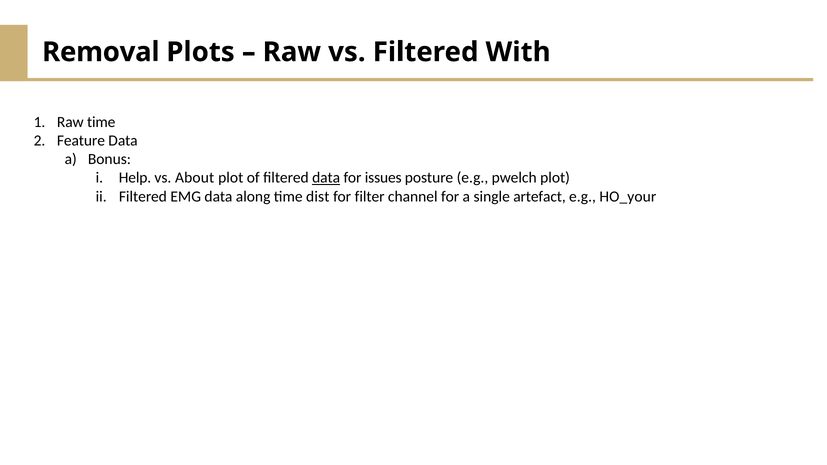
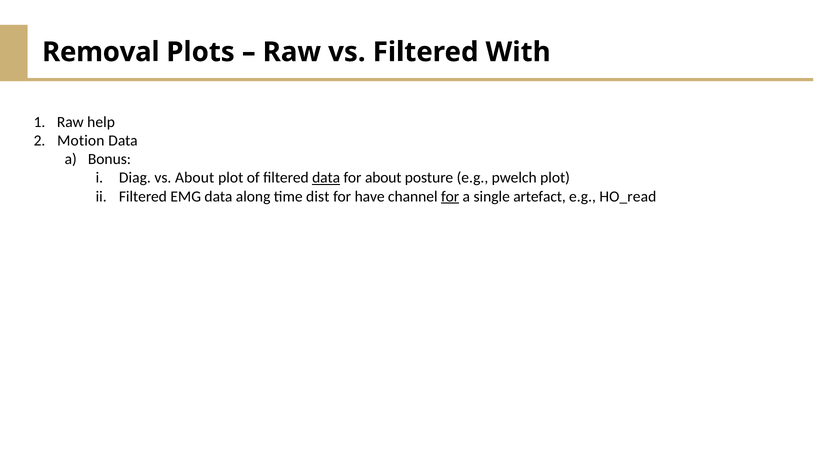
Raw time: time -> help (101, 122)
Feature: Feature -> Motion (81, 141)
Help: Help -> Diag (135, 178)
for issues: issues -> about (383, 178)
filter: filter -> have (370, 197)
for underline: none -> present (450, 197)
HO_your: HO_your -> HO_read (628, 197)
